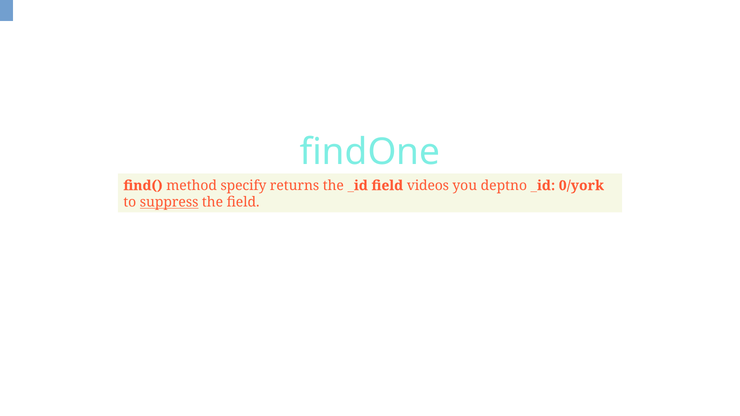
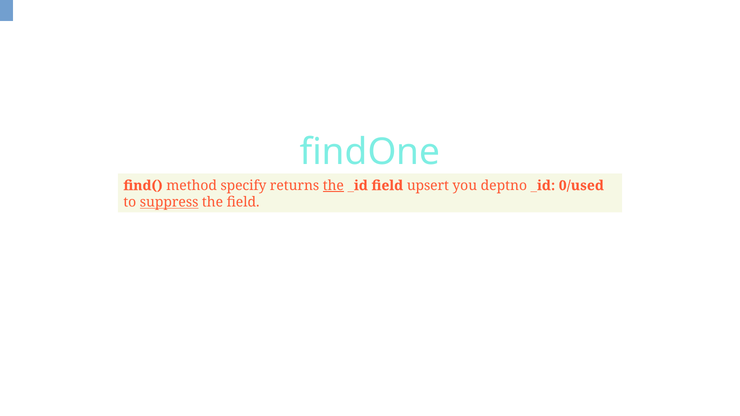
the underline: none -> present (333, 186)
videos: videos -> upsert (428, 186)
0/york: 0/york -> 0/used (581, 186)
